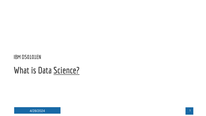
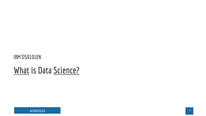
What underline: none -> present (22, 71)
